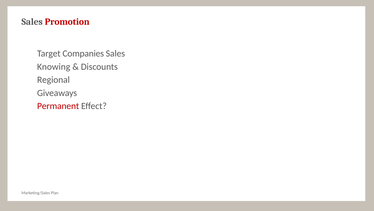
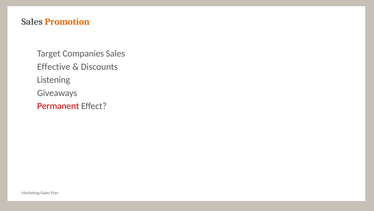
Promotion colour: red -> orange (67, 22)
Knowing: Knowing -> Effective (54, 67)
Regional: Regional -> Listening (53, 80)
